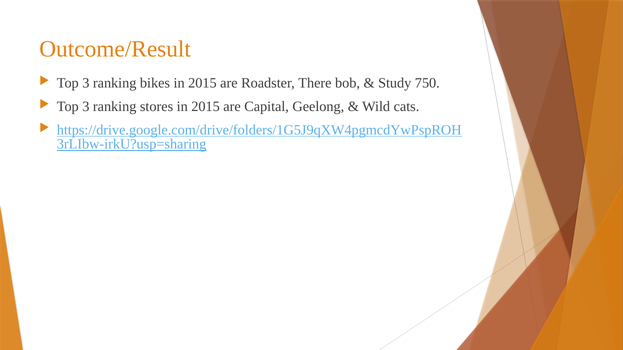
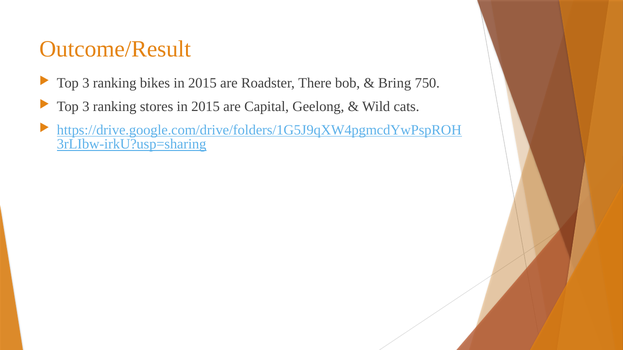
Study: Study -> Bring (395, 83)
